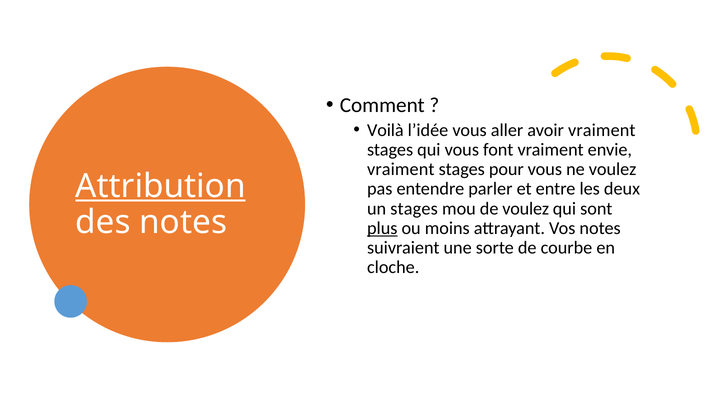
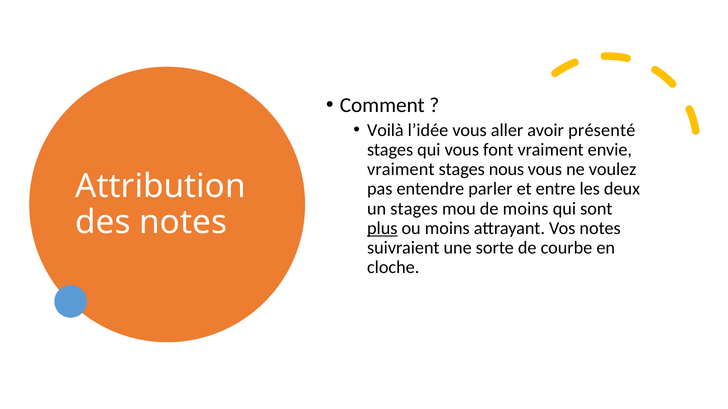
avoir vraiment: vraiment -> présenté (602, 130)
pour: pour -> nous (506, 170)
Attribution underline: present -> none (161, 187)
de voulez: voulez -> moins (526, 209)
